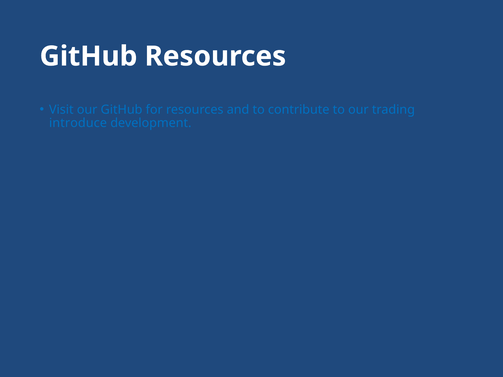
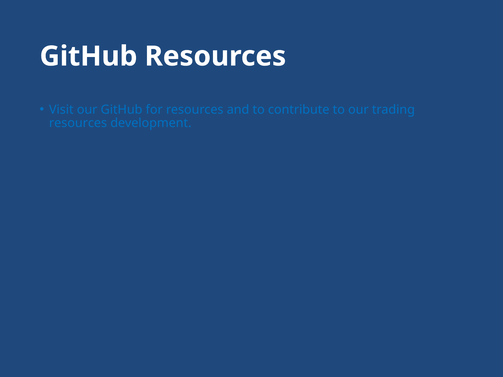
introduce: introduce -> resources (78, 123)
